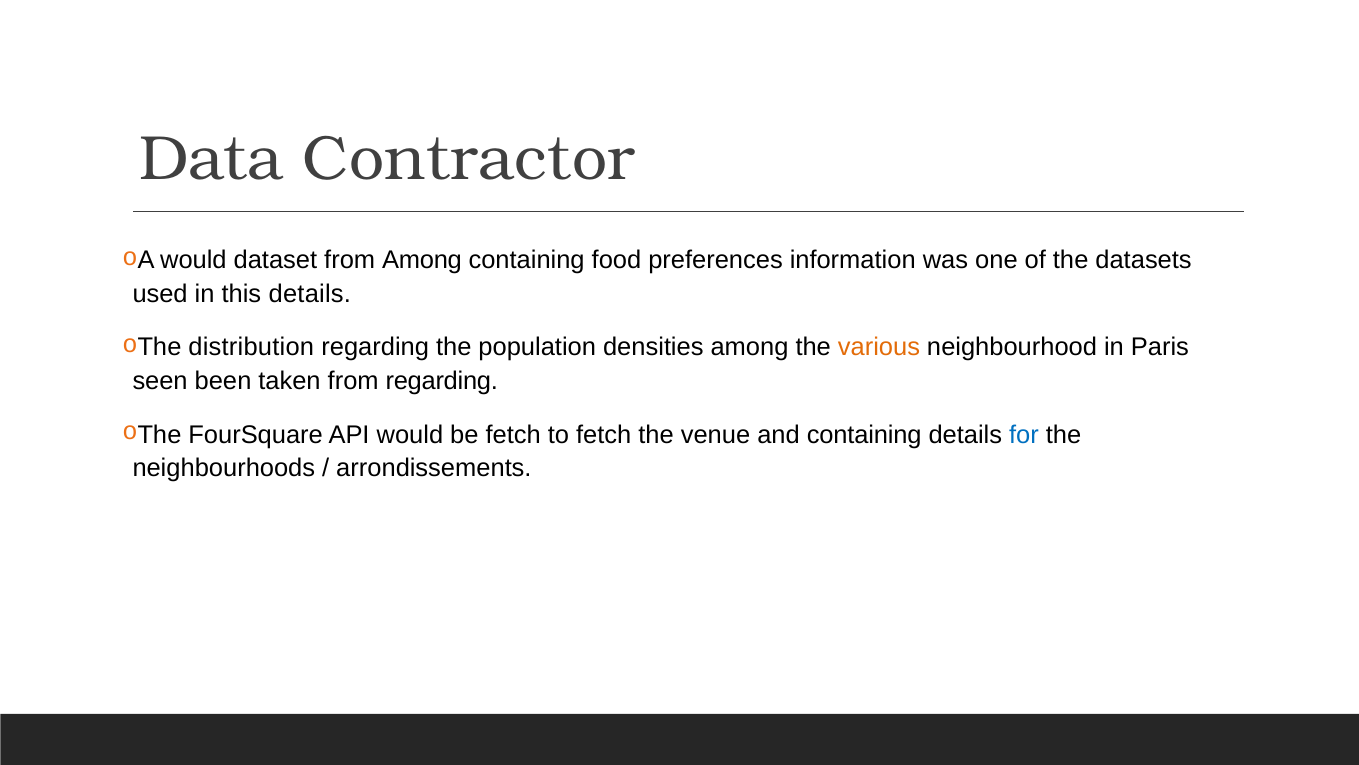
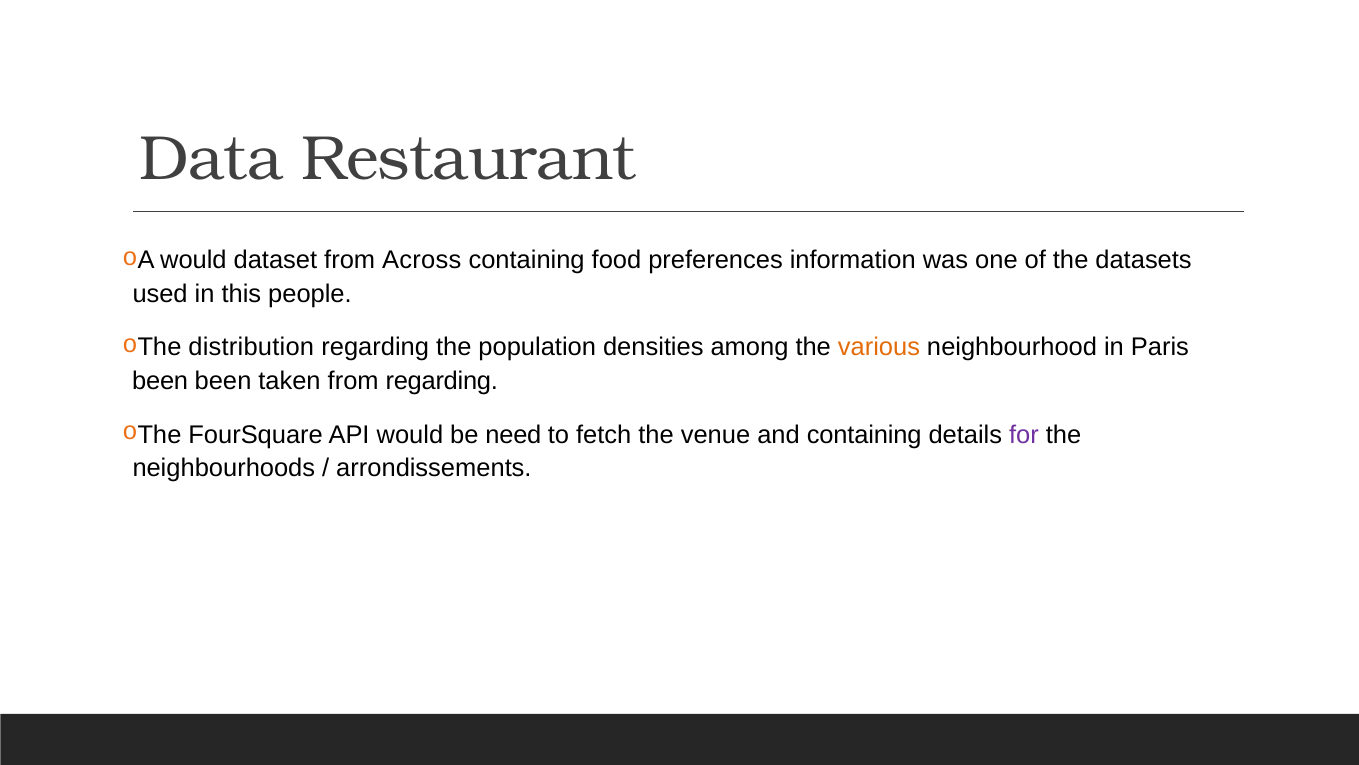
Contractor: Contractor -> Restaurant (469, 159)
from Among: Among -> Across (422, 260)
this details: details -> people (310, 294)
seen: seen -> been (160, 381)
be fetch: fetch -> need (513, 434)
for colour: blue -> purple (1024, 434)
